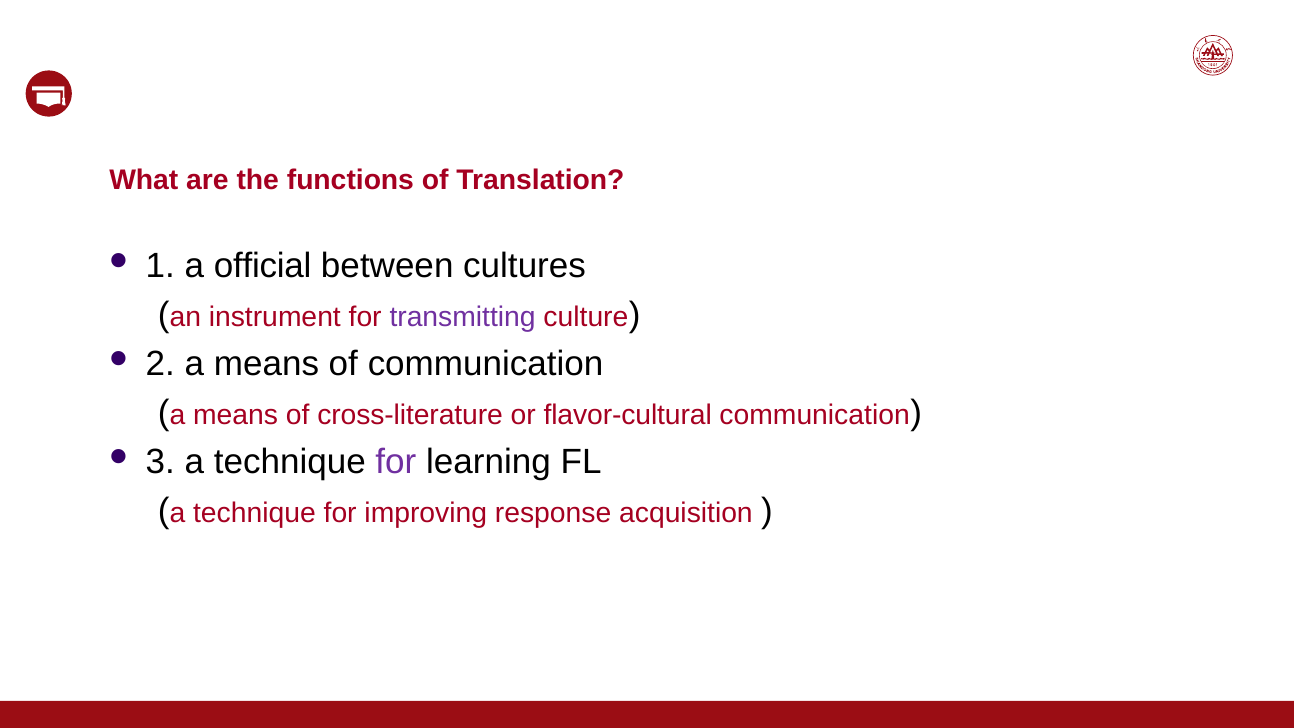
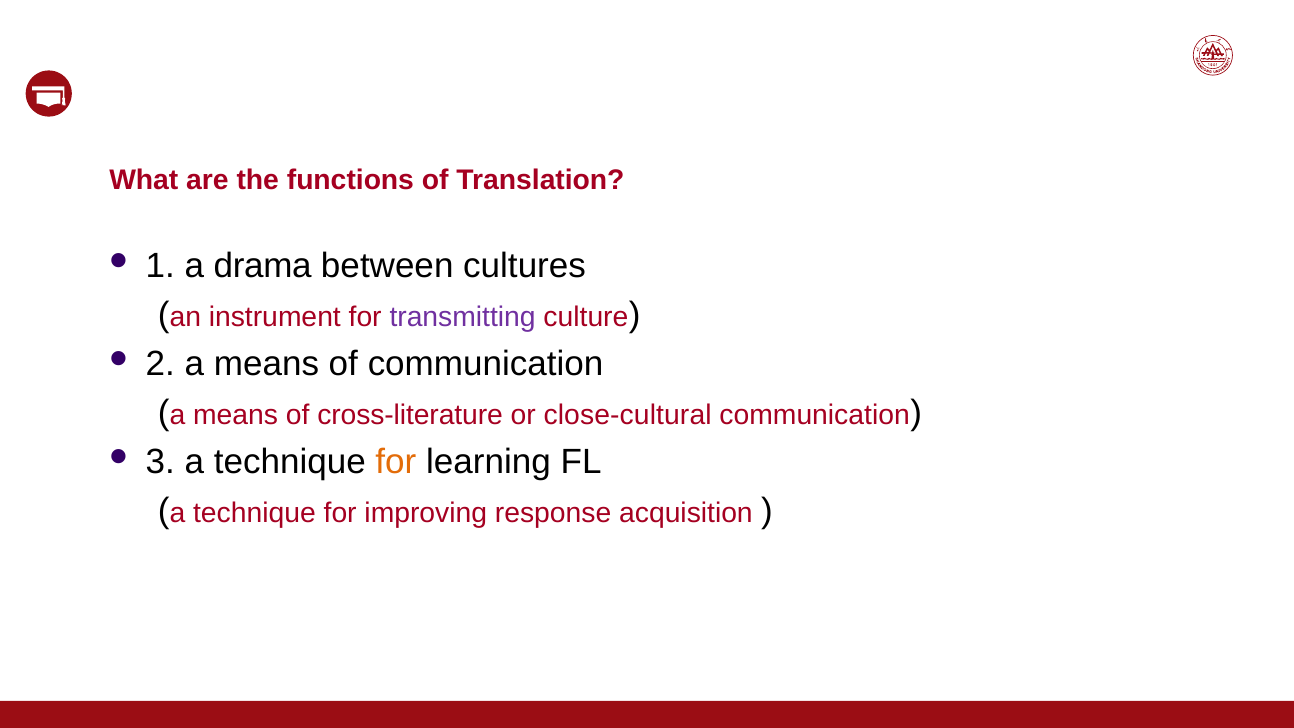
official: official -> drama (263, 266)
flavor-cultural: flavor-cultural -> close-cultural (628, 415)
for colour: purple -> orange (396, 462)
